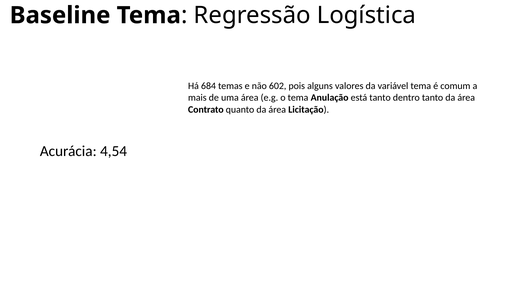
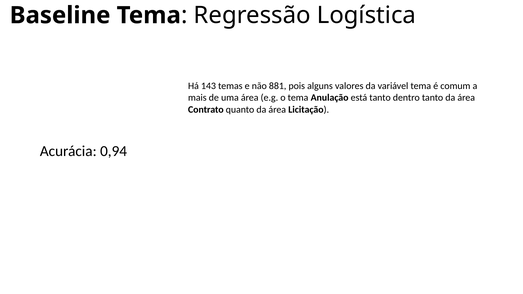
684: 684 -> 143 (208, 86)
602: 602 -> 881 (278, 86)
4,54: 4,54 -> 0,94 (114, 151)
